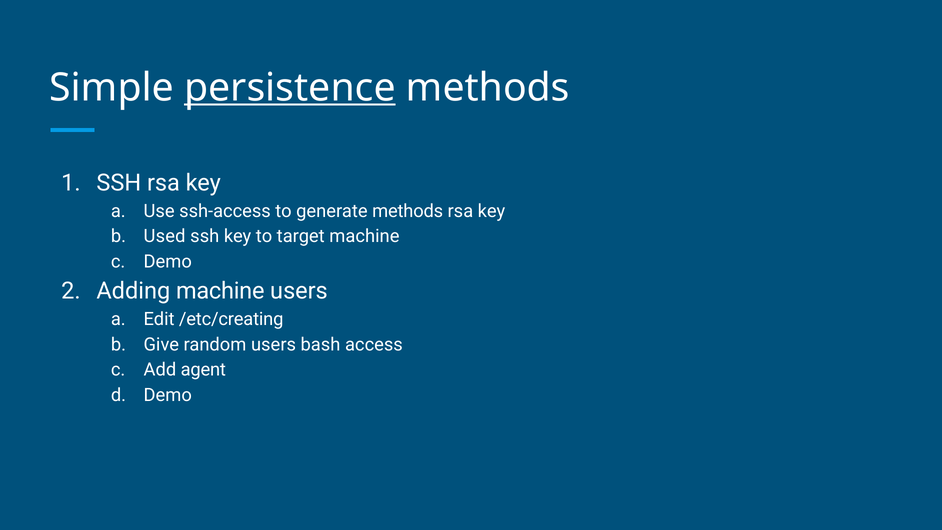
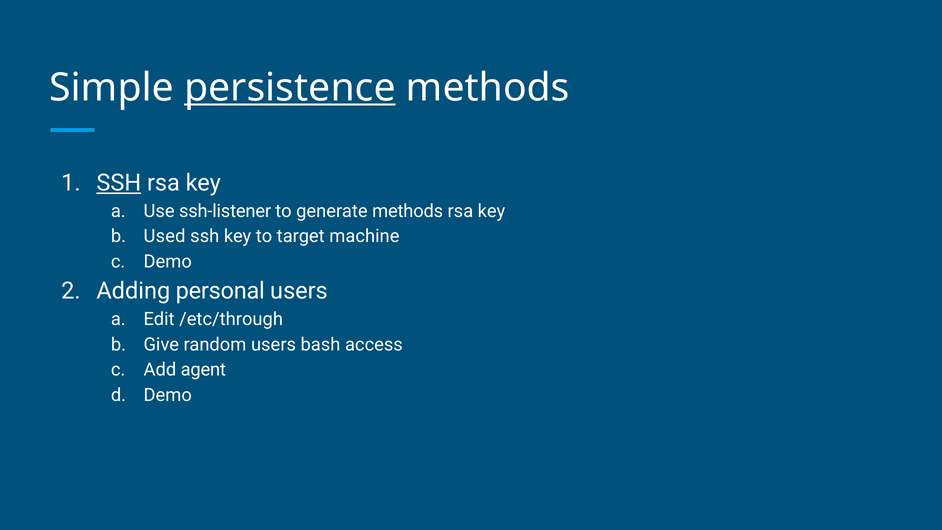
SSH underline: none -> present (119, 183)
ssh-access: ssh-access -> ssh-listener (225, 211)
Adding machine: machine -> personal (220, 291)
/etc/creating: /etc/creating -> /etc/through (231, 319)
